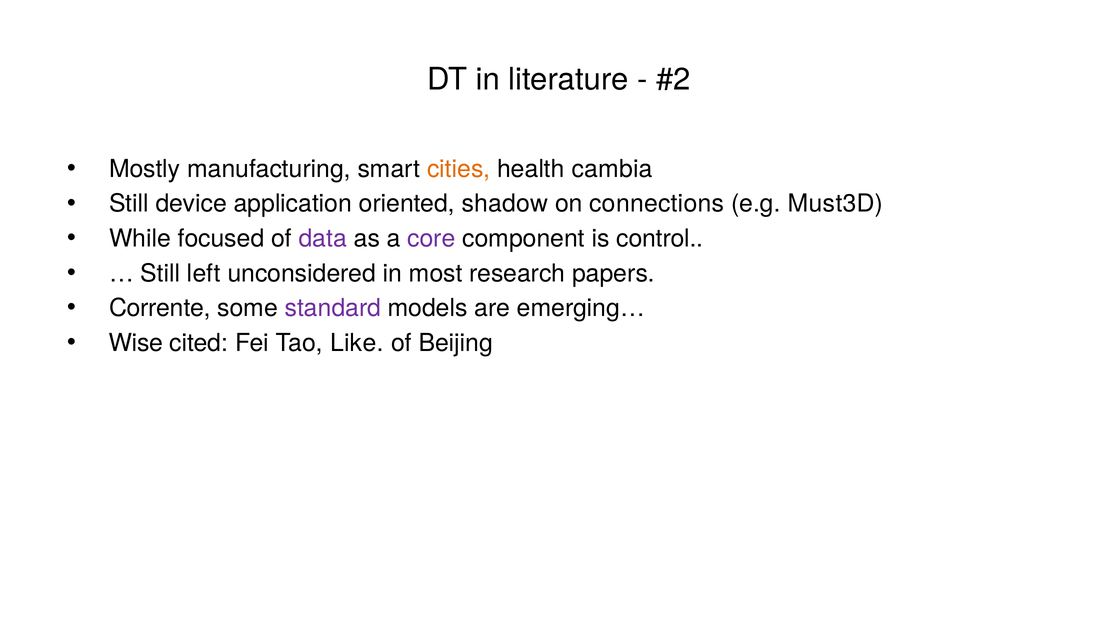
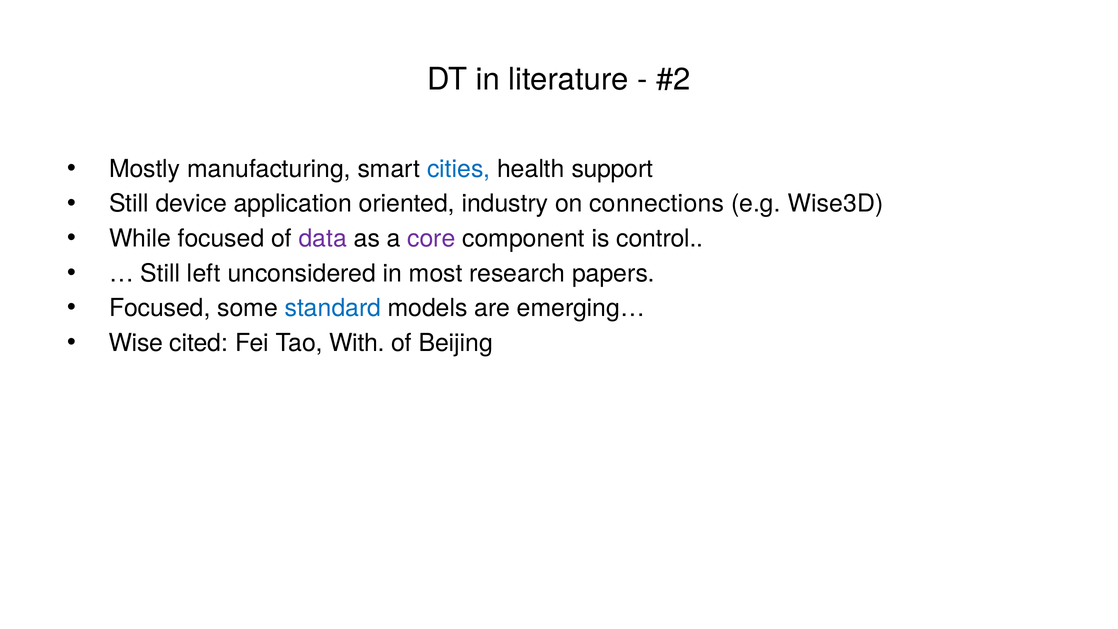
cities colour: orange -> blue (459, 169)
cambia: cambia -> support (612, 169)
shadow: shadow -> industry (505, 204)
Must3D: Must3D -> Wise3D (836, 204)
Corrente: Corrente -> Focused (160, 308)
standard colour: purple -> blue (333, 308)
Like: Like -> With (357, 343)
